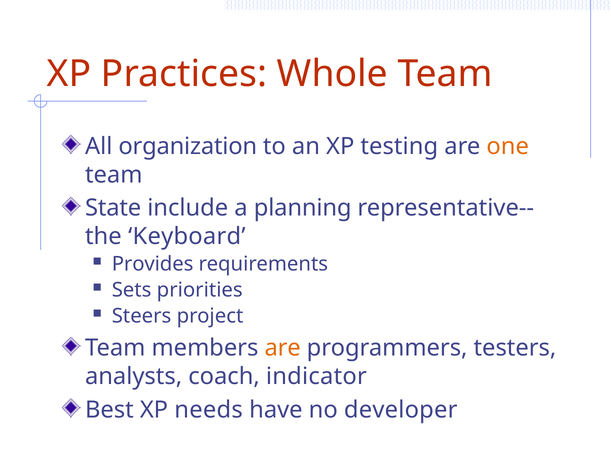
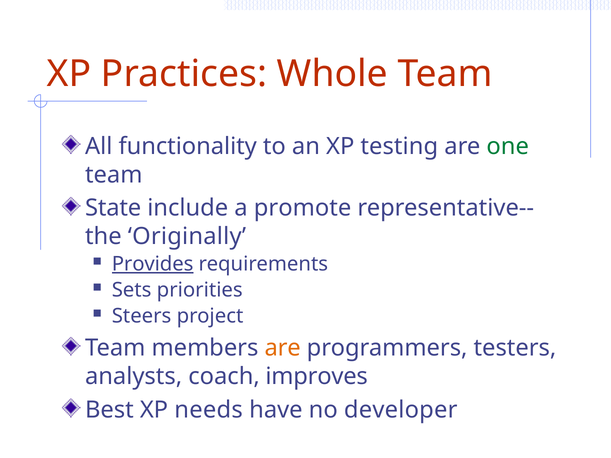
organization: organization -> functionality (188, 146)
one colour: orange -> green (508, 146)
planning: planning -> promote (303, 208)
Keyboard: Keyboard -> Originally (187, 237)
Provides underline: none -> present (153, 264)
indicator: indicator -> improves (317, 377)
